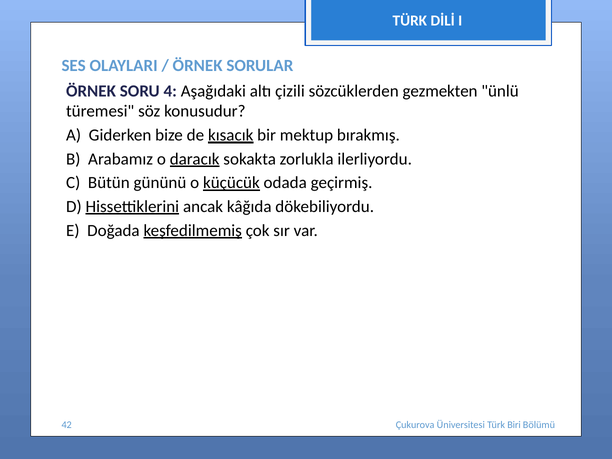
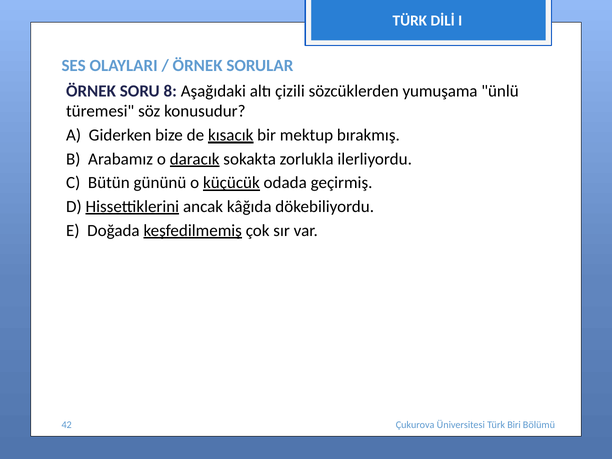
4: 4 -> 8 (170, 91)
gezmekten: gezmekten -> yumuşama (440, 91)
